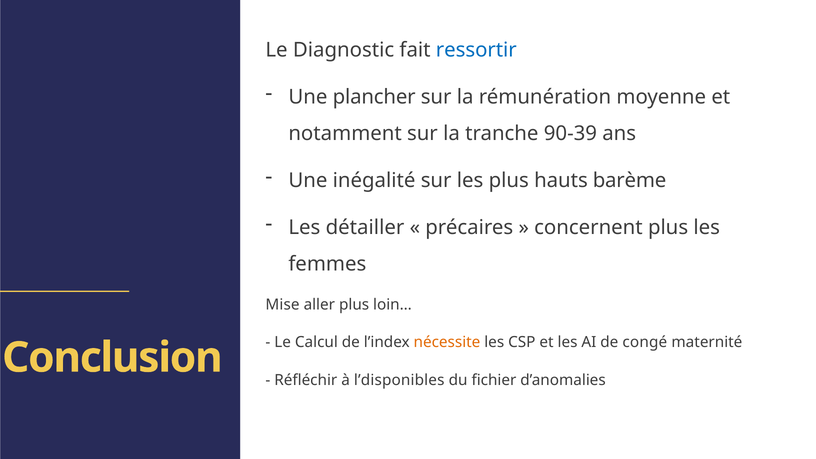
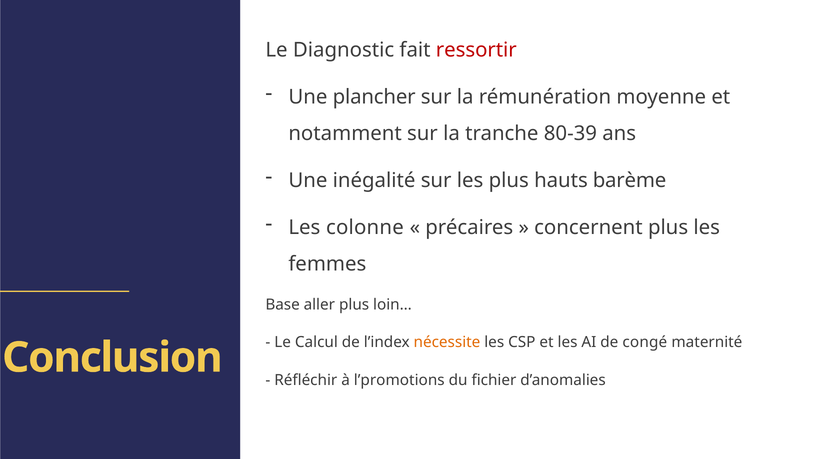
ressortir colour: blue -> red (476, 50)
90-39: 90-39 -> 80-39 (570, 134)
détailler: détailler -> colonne (365, 227)
Mise: Mise -> Base (283, 305)
l’disponibles: l’disponibles -> l’promotions (399, 380)
